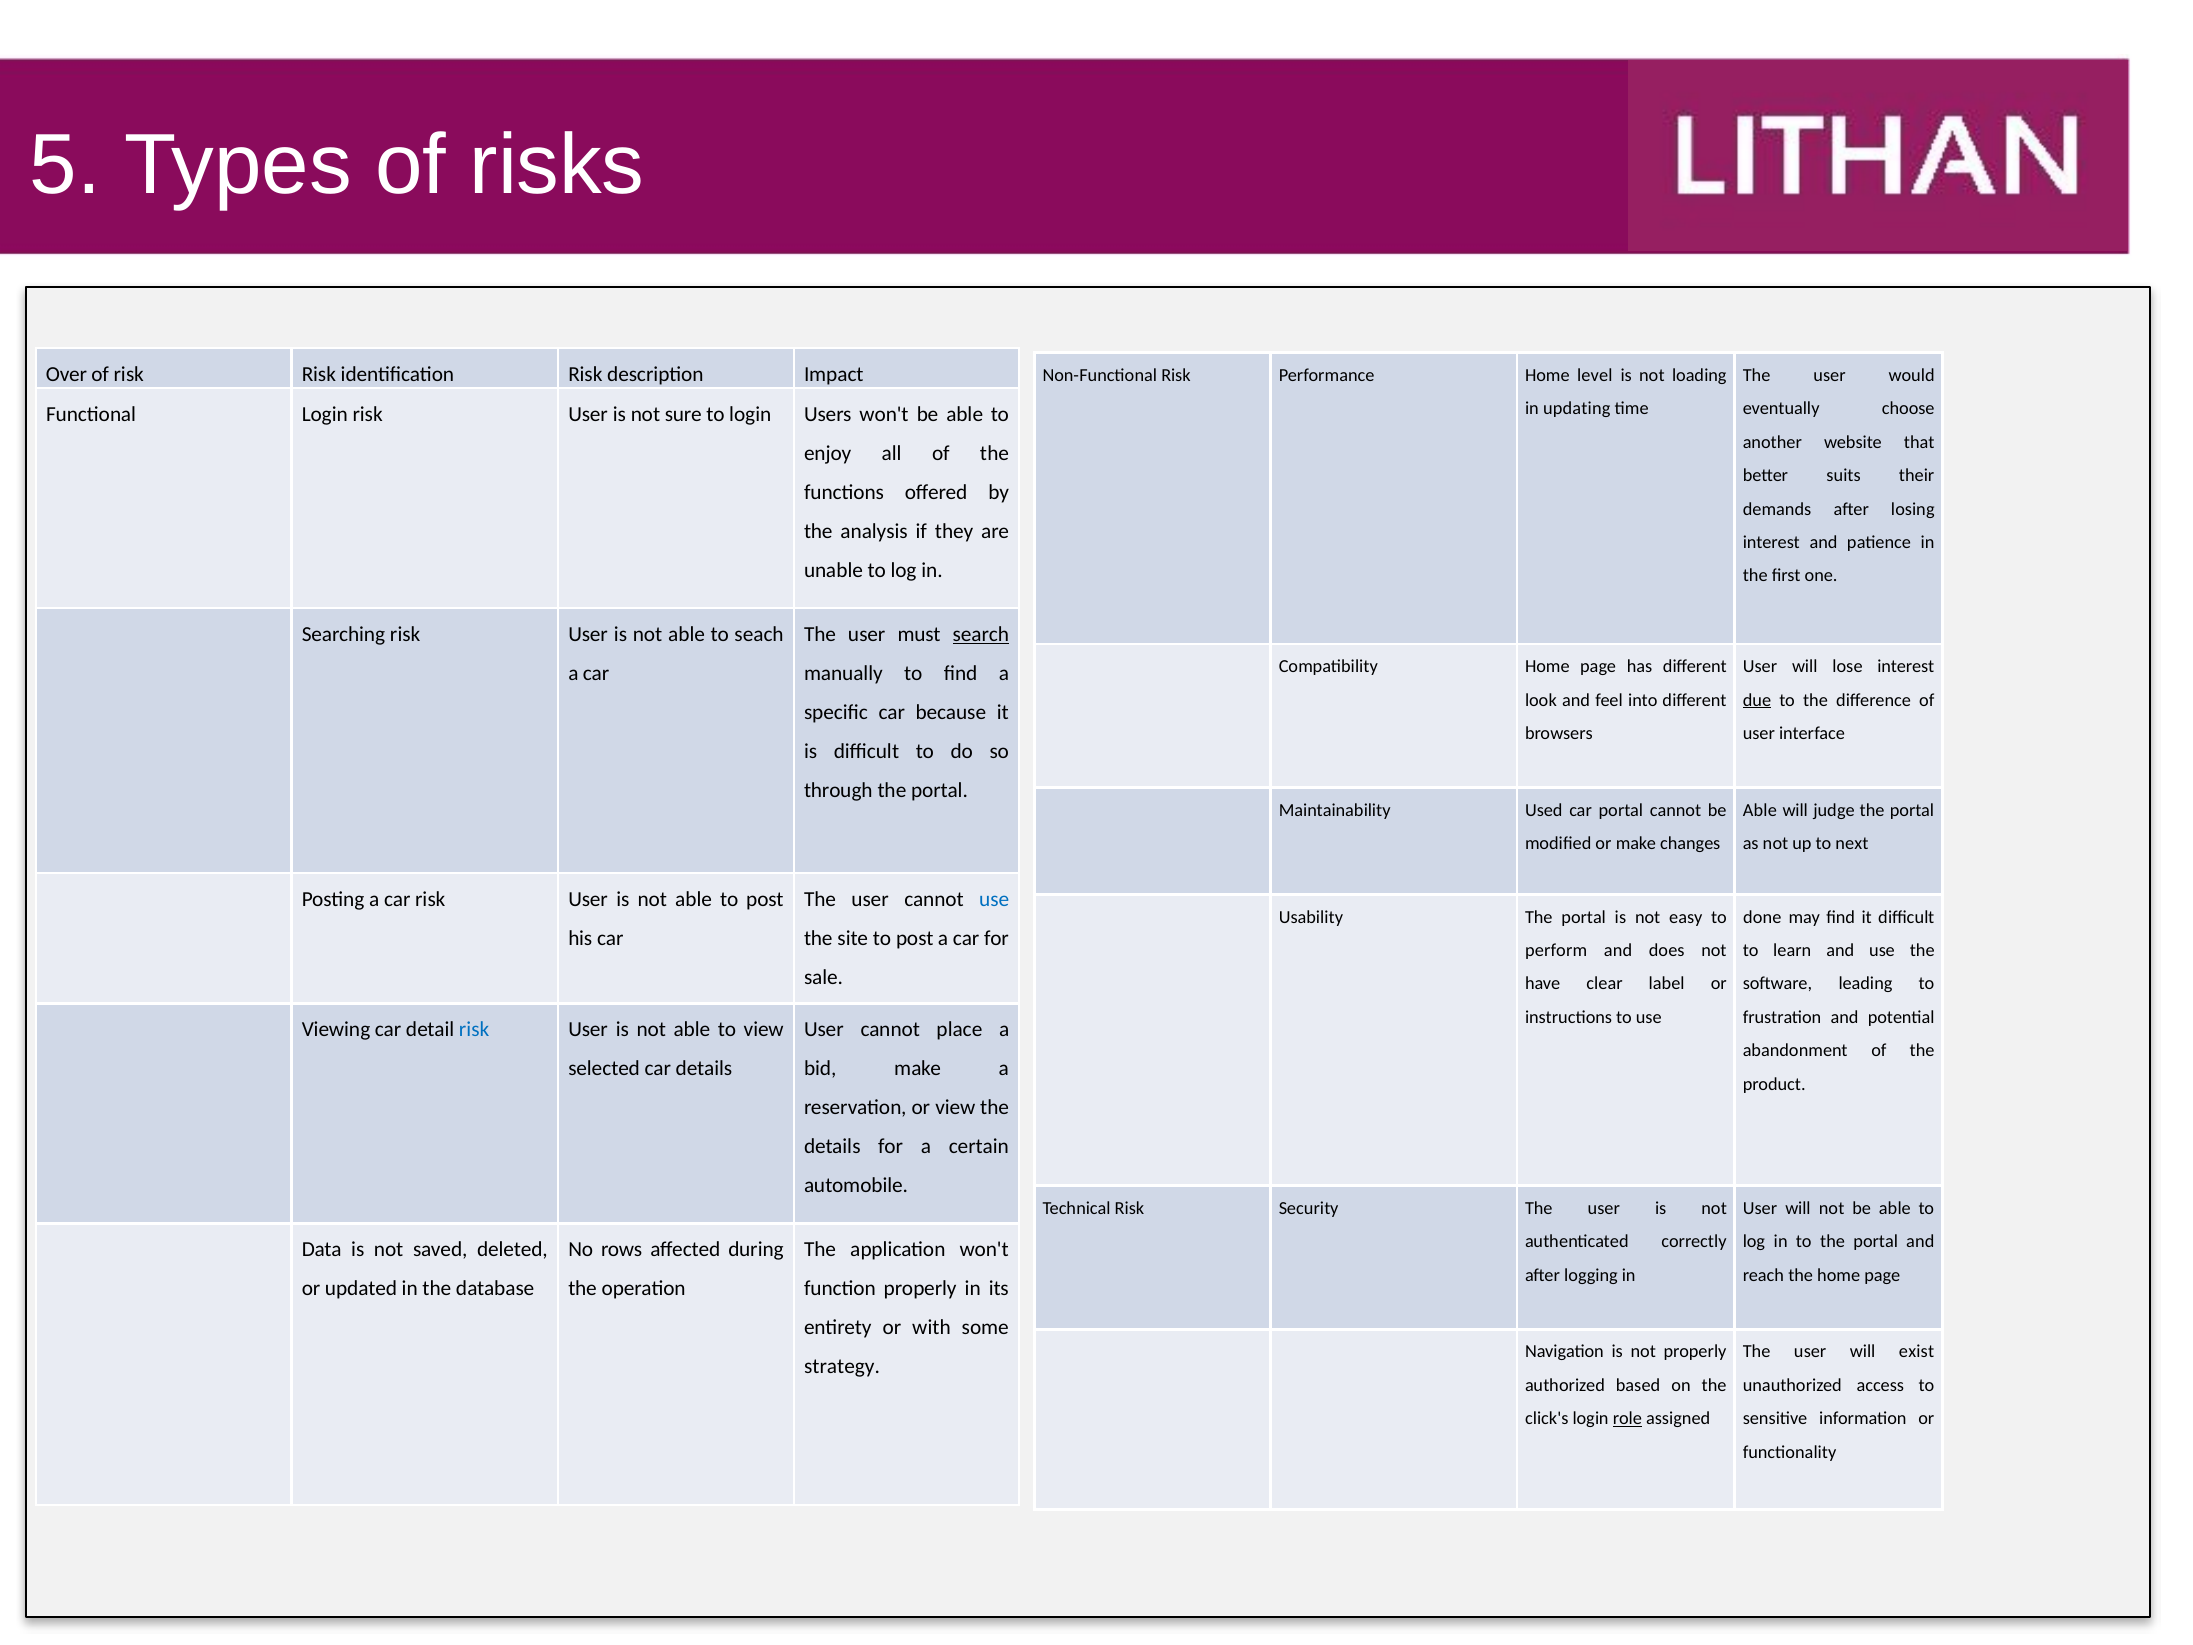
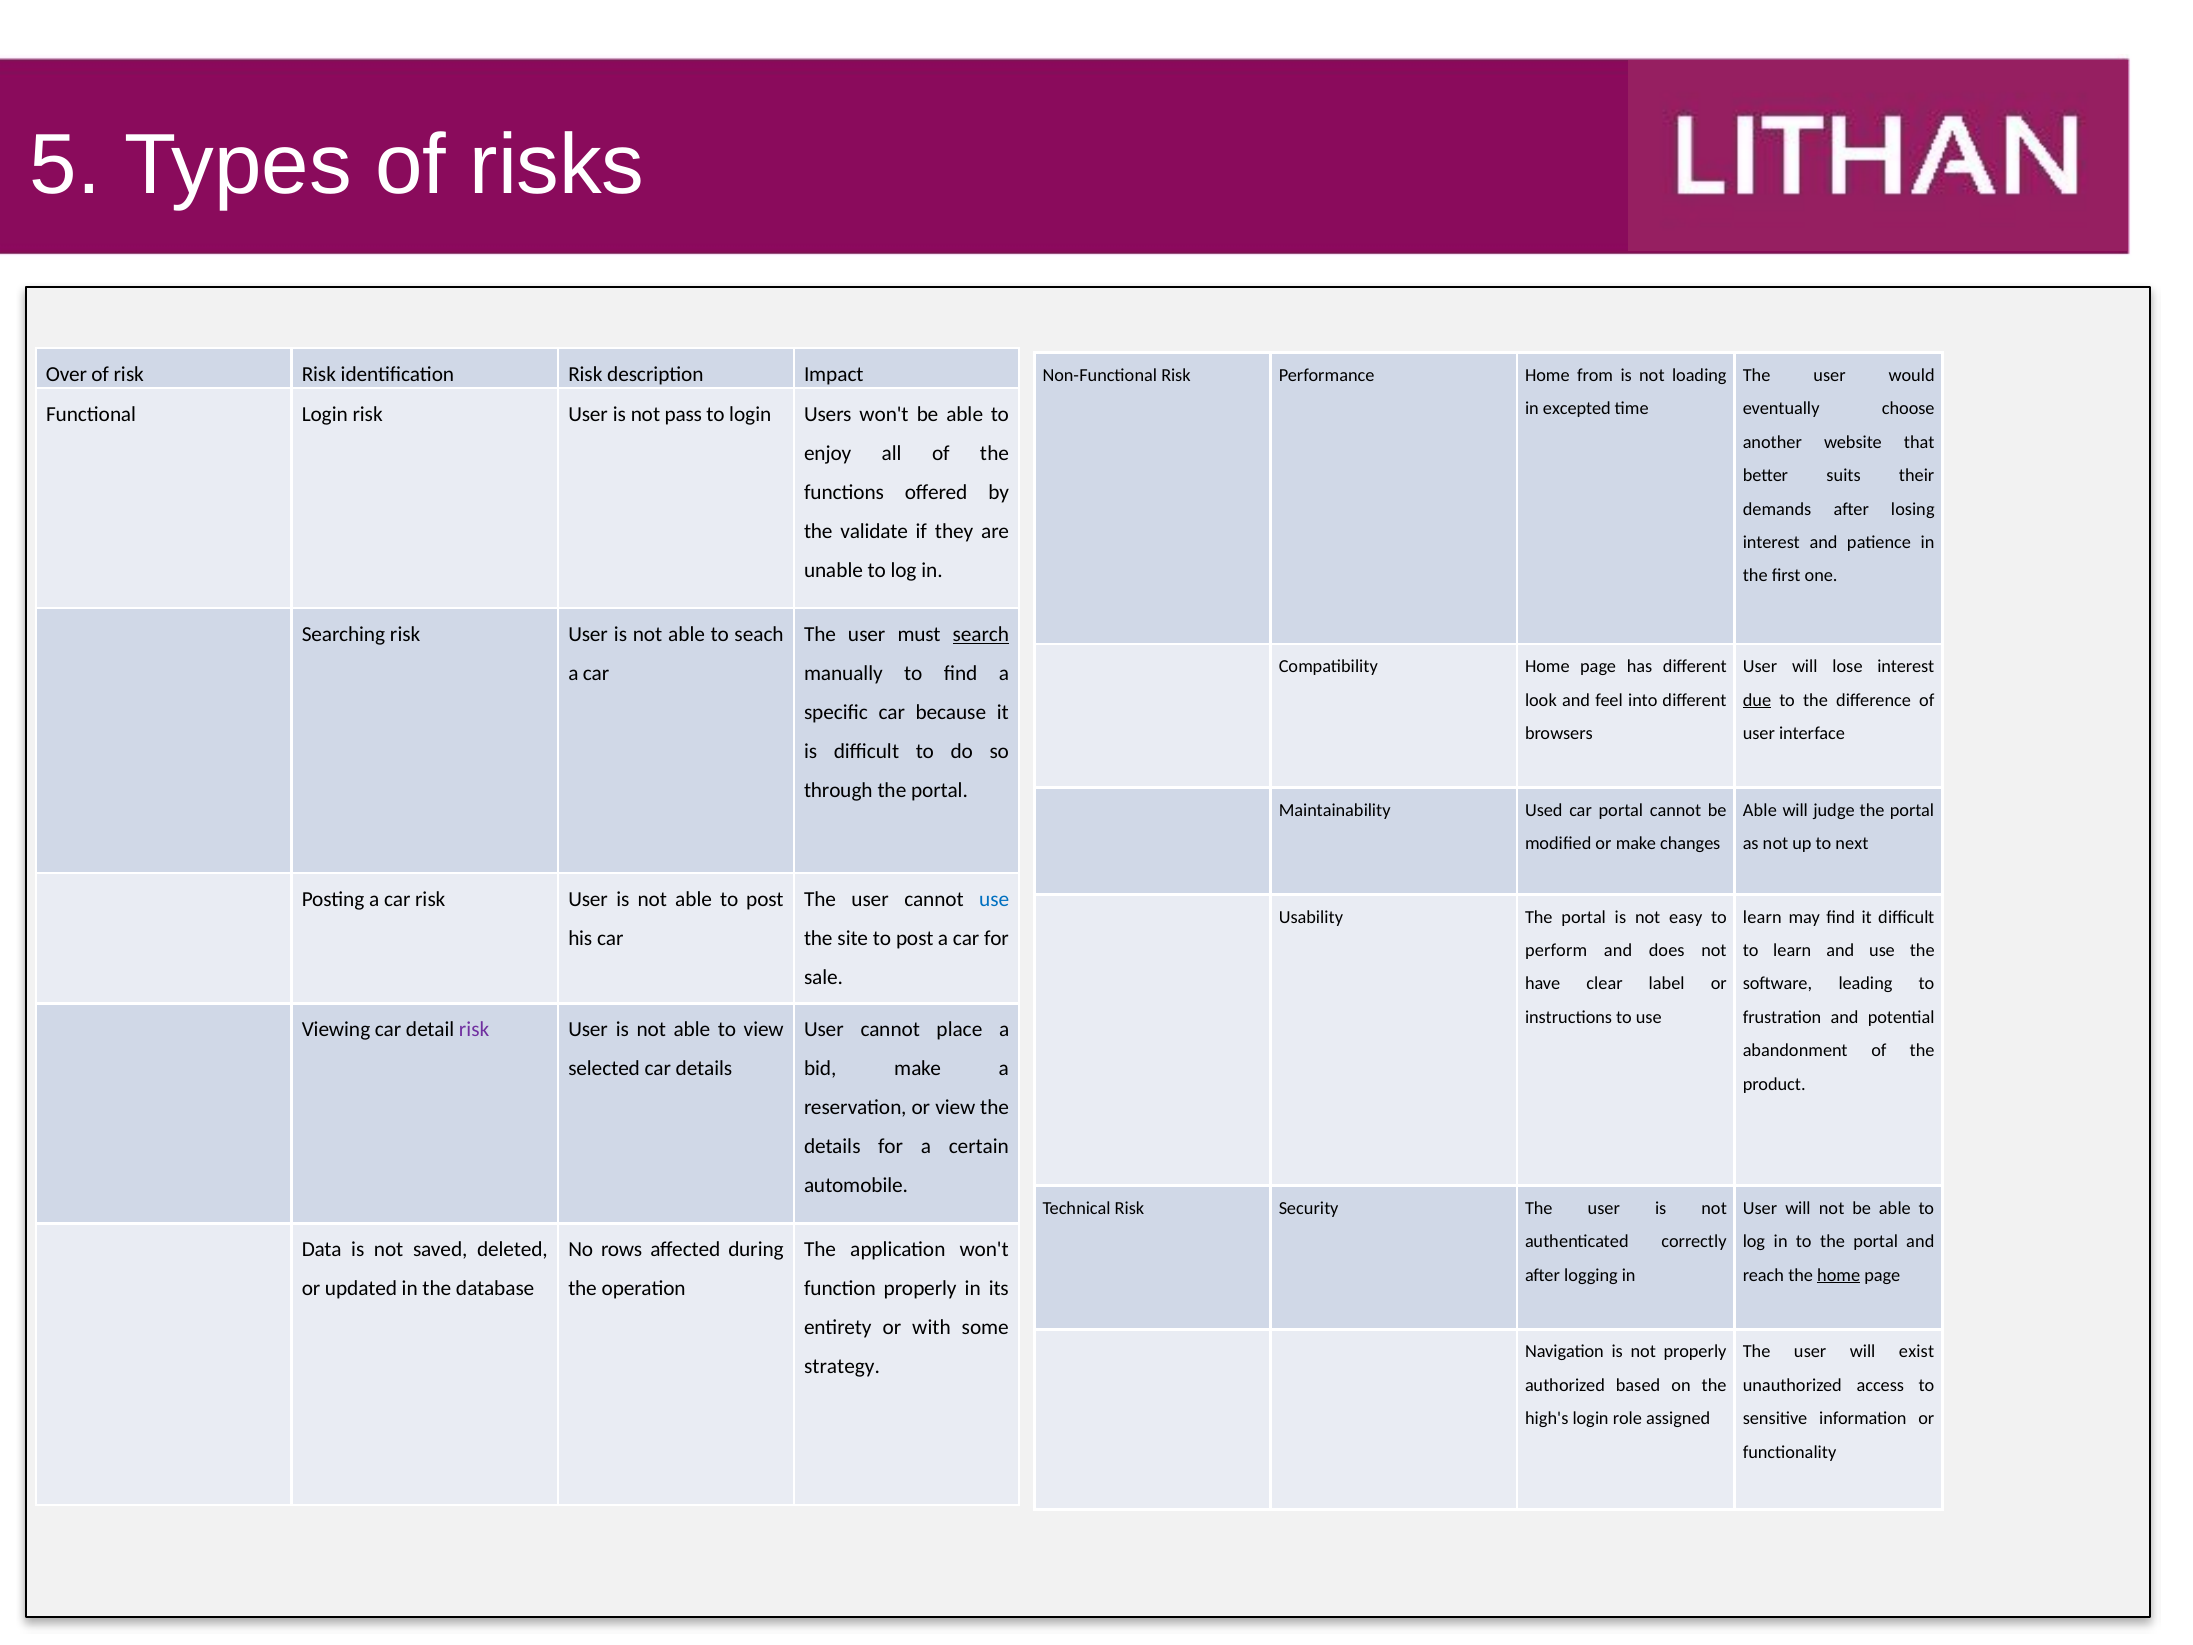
level: level -> from (1595, 375)
updating: updating -> excepted (1577, 409)
sure: sure -> pass (683, 414)
analysis: analysis -> validate (874, 531)
done: done -> learn (1762, 917)
risk colour: blue -> purple (474, 1029)
home underline: none -> present (1839, 1275)
click's: click's -> high's (1547, 1418)
role underline: present -> none (1627, 1418)
